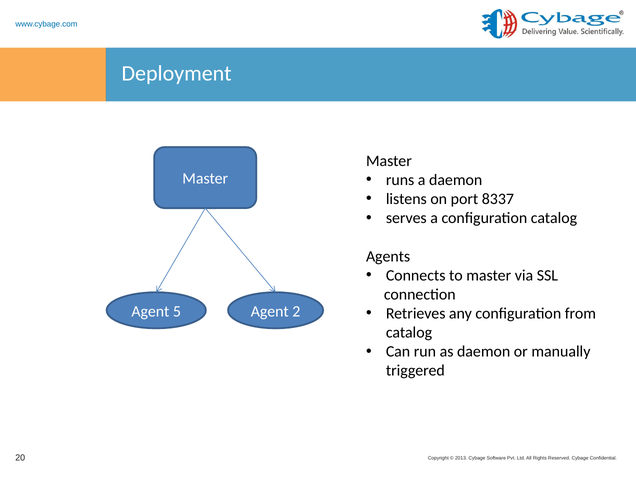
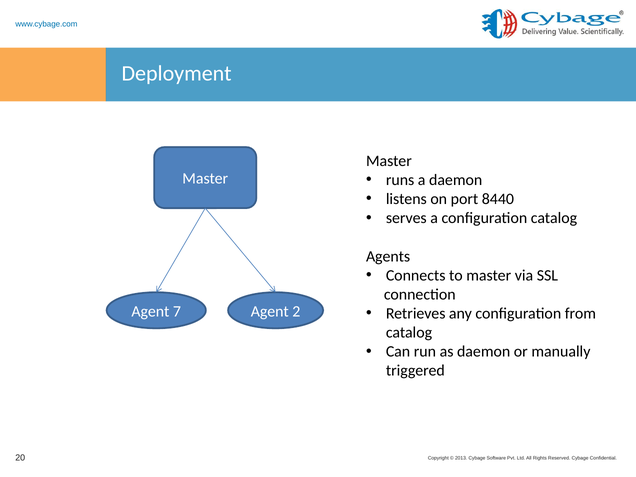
8337: 8337 -> 8440 (498, 199)
5: 5 -> 7 (177, 311)
